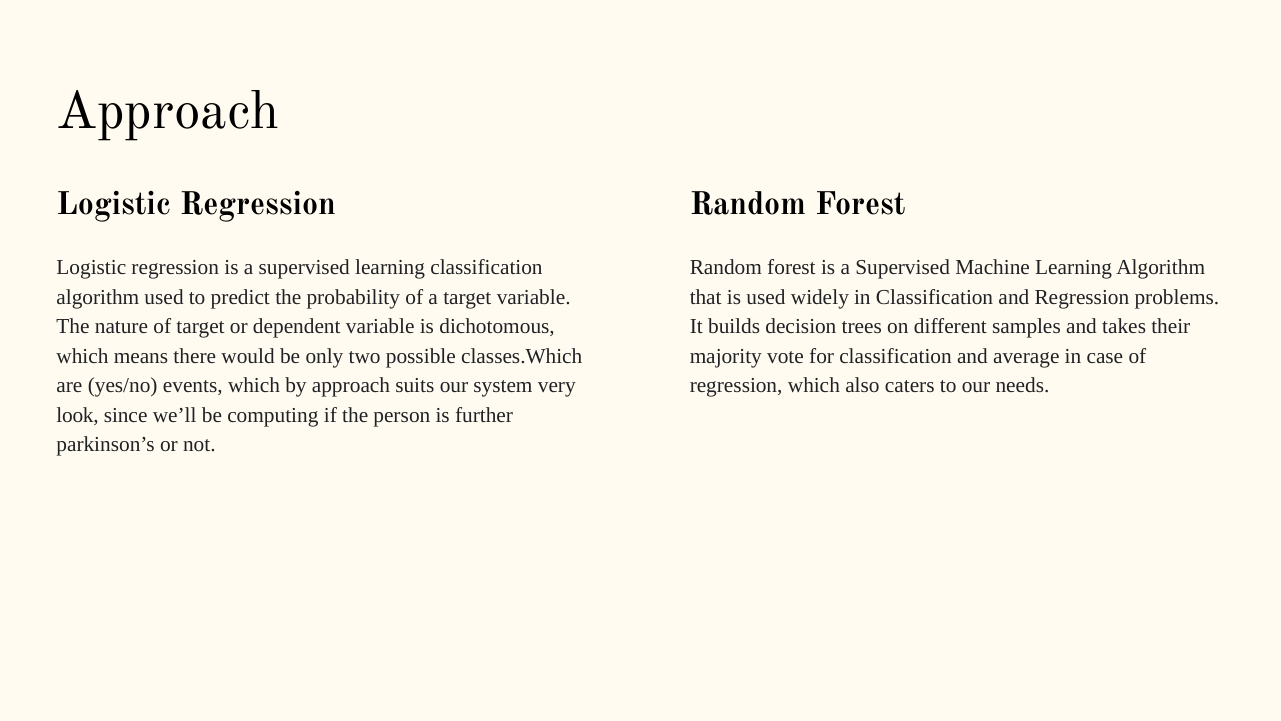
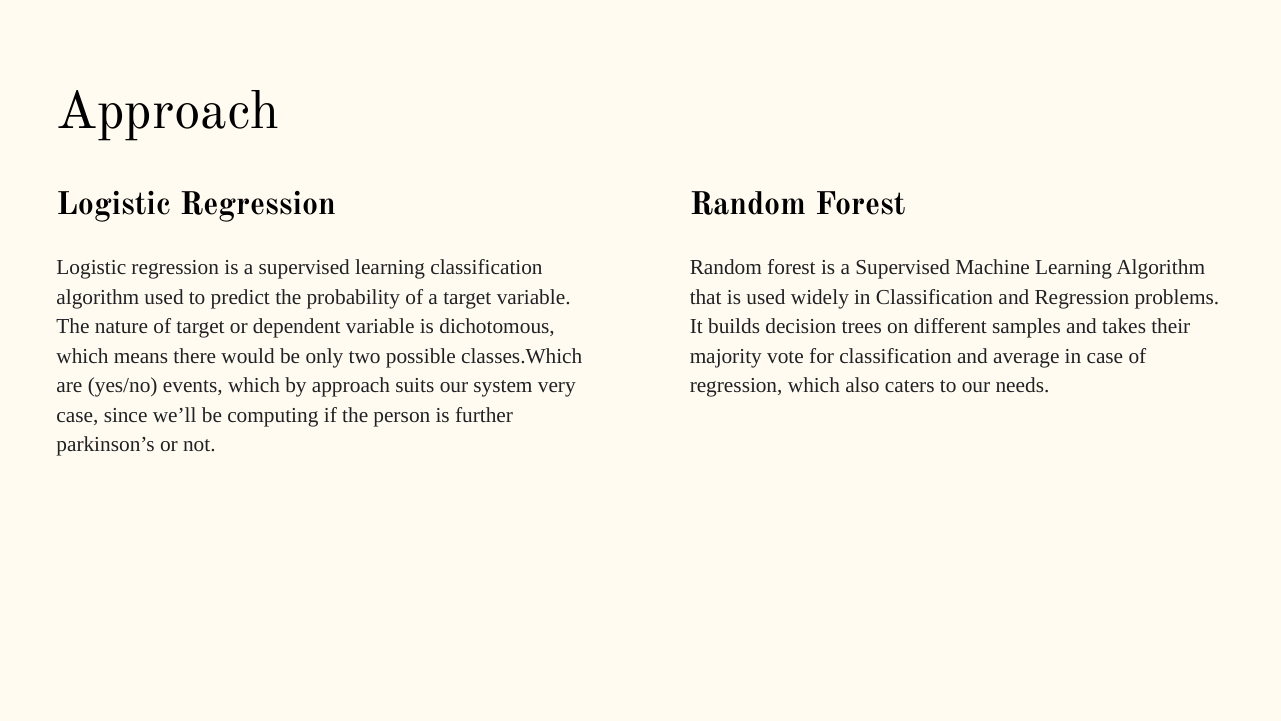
look: look -> case (77, 415)
